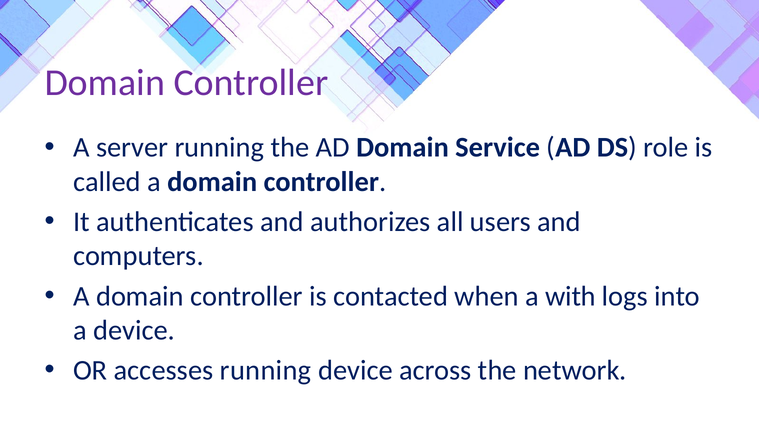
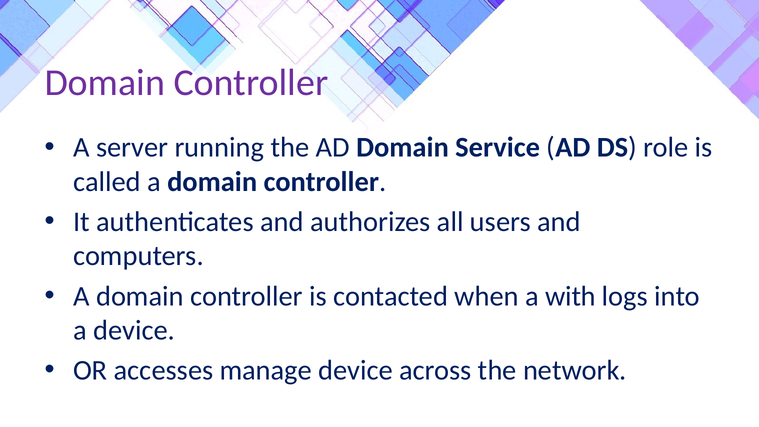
accesses running: running -> manage (266, 370)
